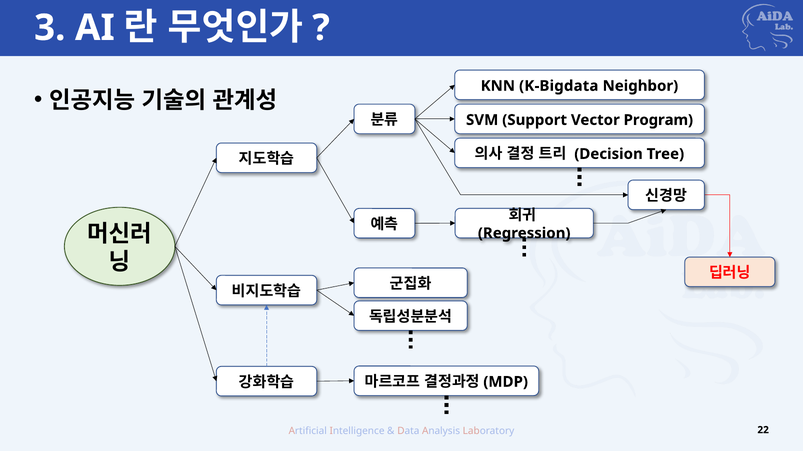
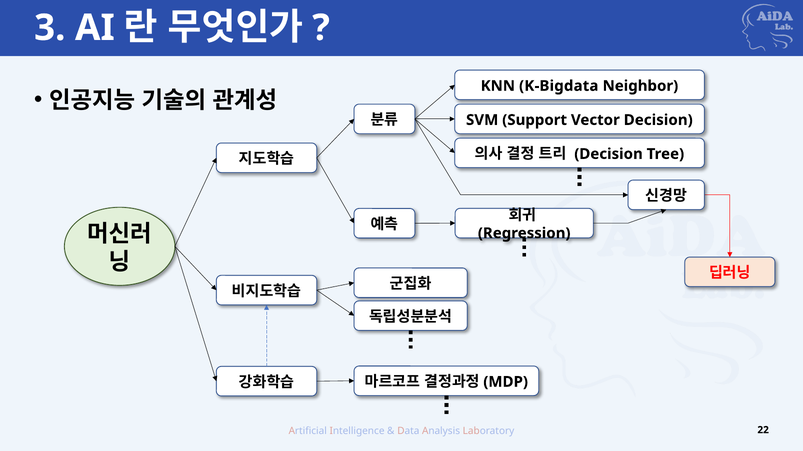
Vector Program: Program -> Decision (658, 120)
